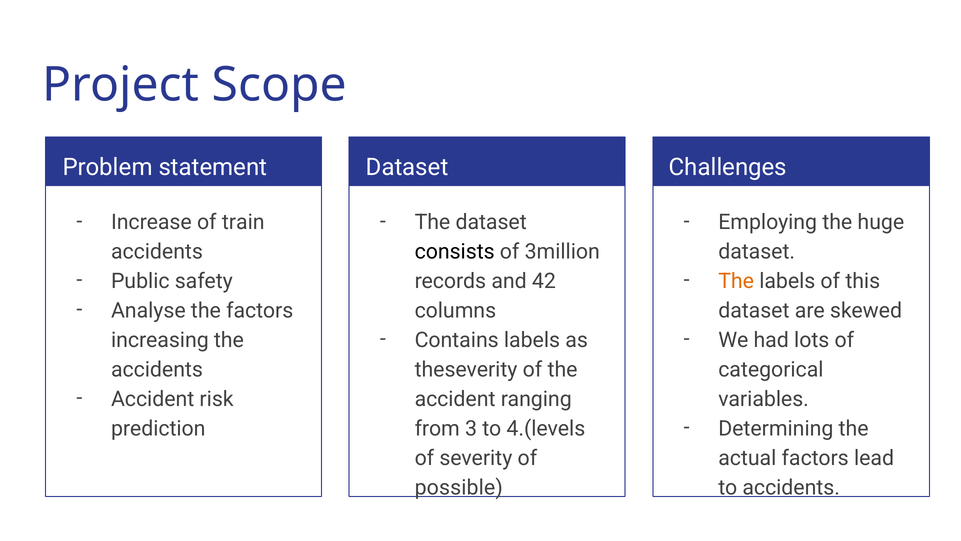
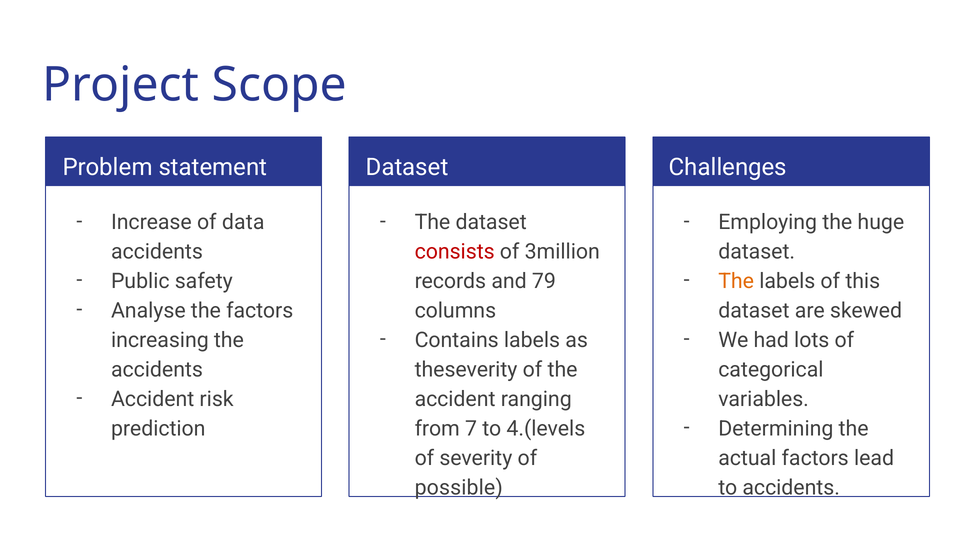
train: train -> data (243, 222)
consists colour: black -> red (455, 252)
42: 42 -> 79 (544, 281)
3: 3 -> 7 (471, 428)
